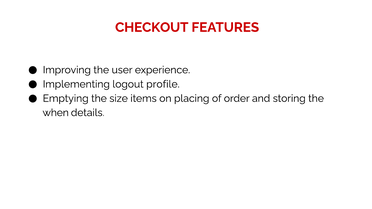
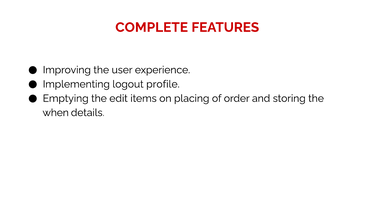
CHECKOUT: CHECKOUT -> COMPLETE (152, 27)
size: size -> edit (119, 99)
